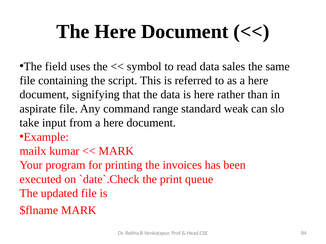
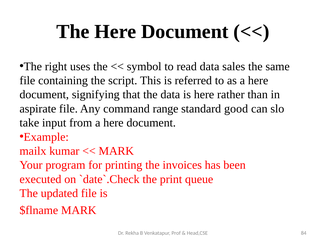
field: field -> right (56, 67)
weak: weak -> good (236, 109)
